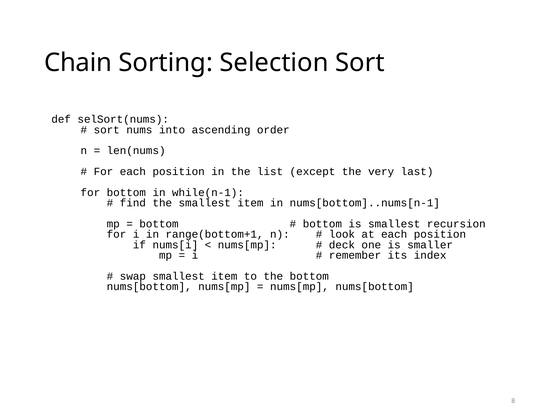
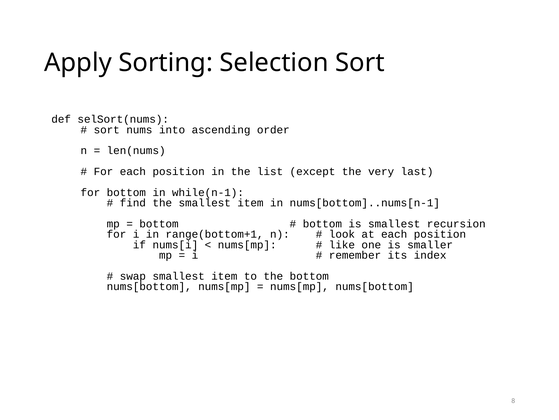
Chain: Chain -> Apply (78, 63)
deck: deck -> like (342, 244)
